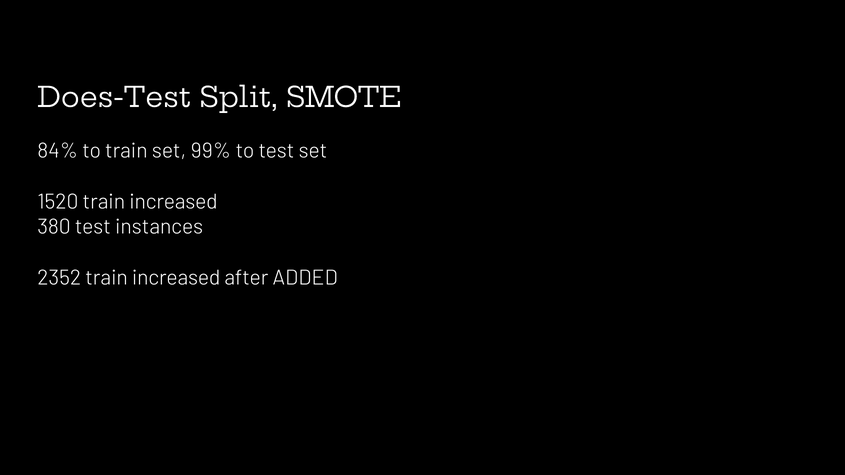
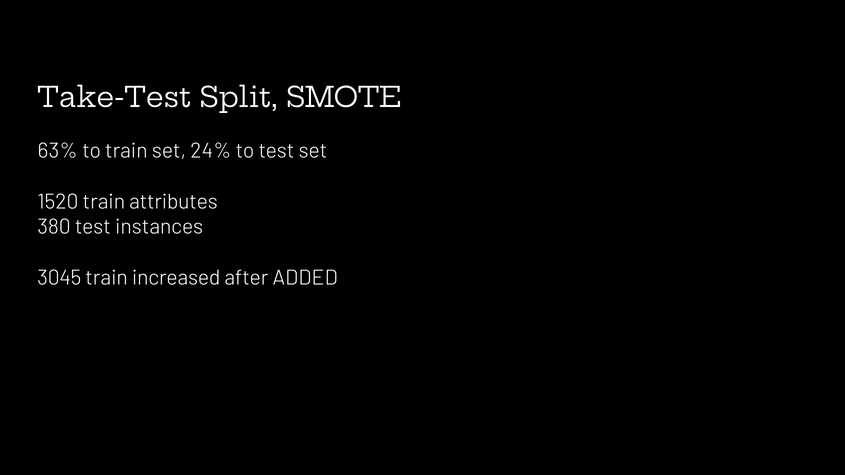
Does-Test: Does-Test -> Take-Test (114, 98)
84%: 84% -> 63% (58, 151)
99%: 99% -> 24% (211, 151)
1520 train increased: increased -> attributes (173, 202)
2352: 2352 -> 3045 (59, 278)
